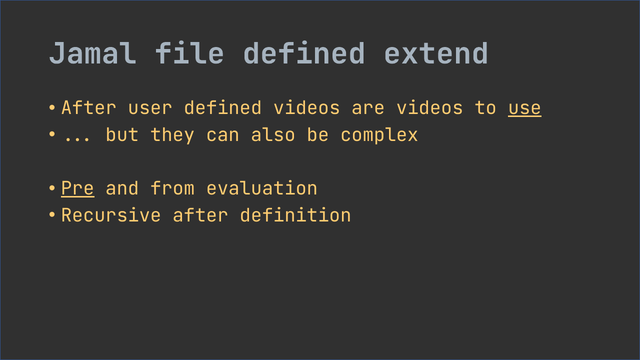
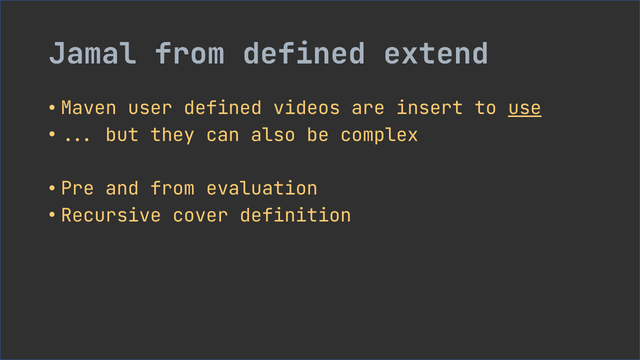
Jamal file: file -> from (190, 54)
After: After -> Maven (89, 108)
are videos: videos -> insert (430, 108)
Pre underline: present -> none (78, 189)
Recursive after: after -> cover (201, 216)
